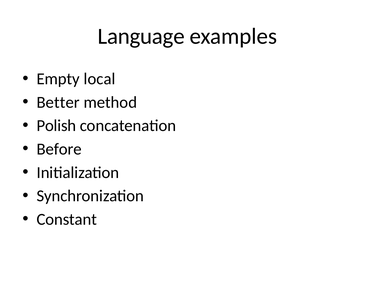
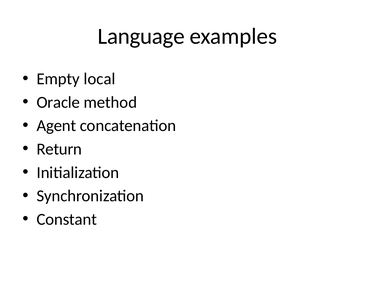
Better: Better -> Oracle (58, 102)
Polish: Polish -> Agent (56, 125)
Before: Before -> Return (59, 149)
